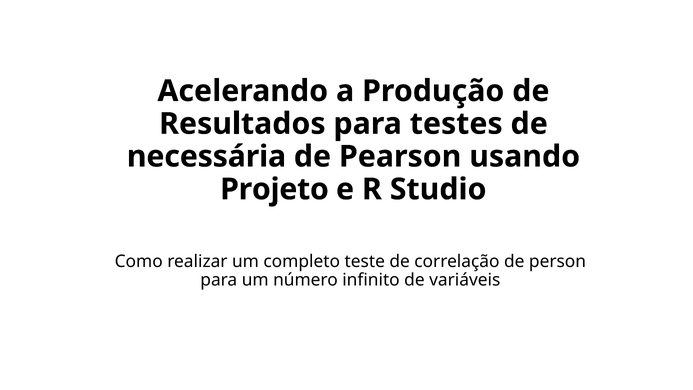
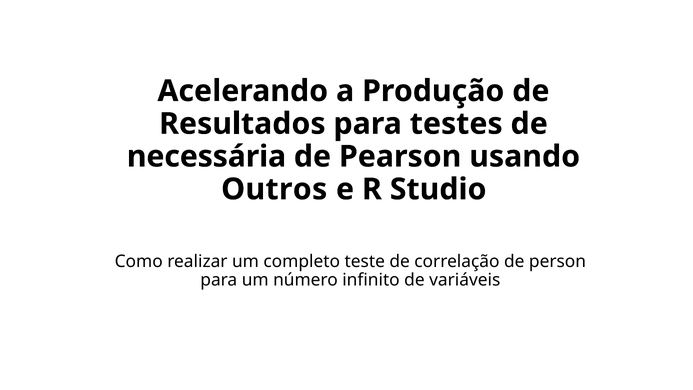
Projeto: Projeto -> Outros (274, 189)
